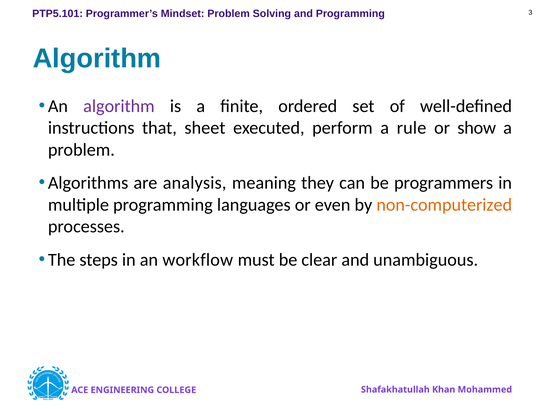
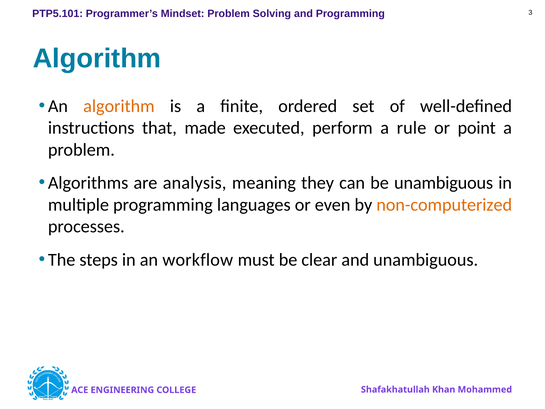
algorithm colour: purple -> orange (119, 106)
sheet: sheet -> made (205, 128)
show: show -> point (477, 128)
be programmers: programmers -> unambiguous (444, 183)
